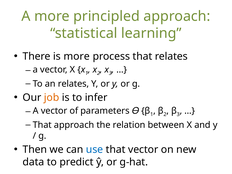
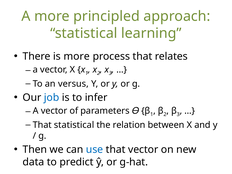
an relates: relates -> versus (73, 84)
job colour: orange -> blue (52, 98)
That approach: approach -> statistical (74, 125)
